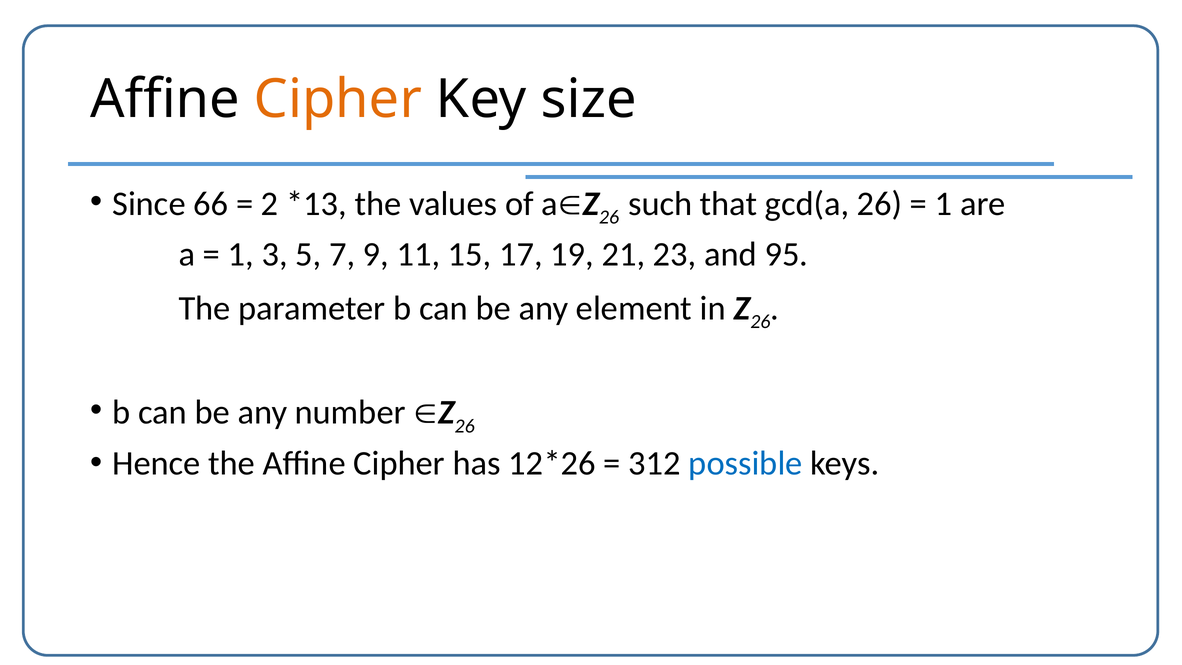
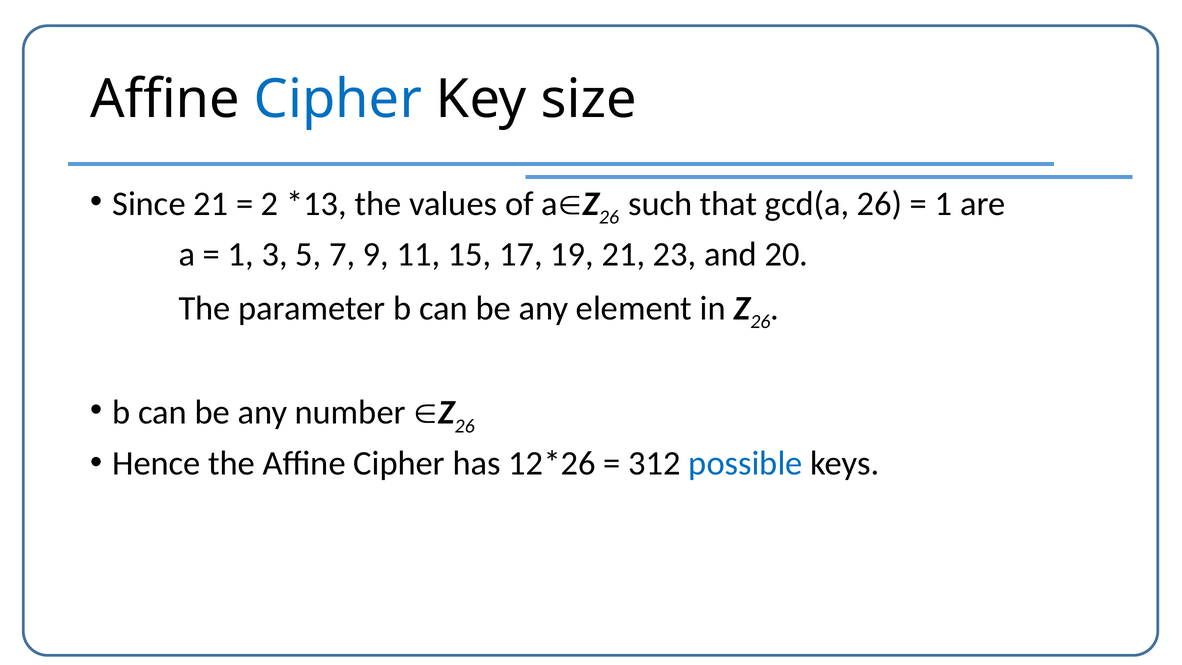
Cipher colour: orange -> blue (338, 99)
Since 66: 66 -> 21 (211, 204)
95: 95 -> 20 (786, 255)
